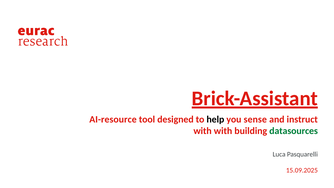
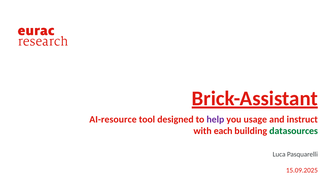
help colour: black -> purple (215, 119)
sense: sense -> usage (255, 119)
with with: with -> each (223, 131)
